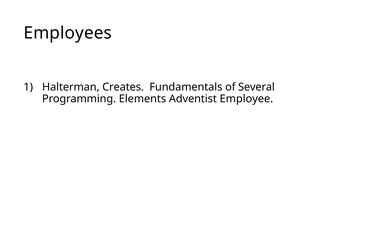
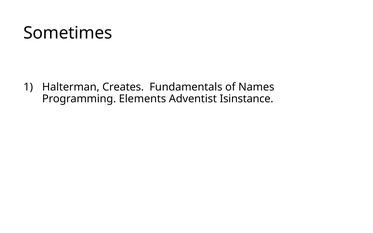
Employees: Employees -> Sometimes (68, 33)
Several: Several -> Names (256, 87)
Employee: Employee -> Isinstance (247, 99)
